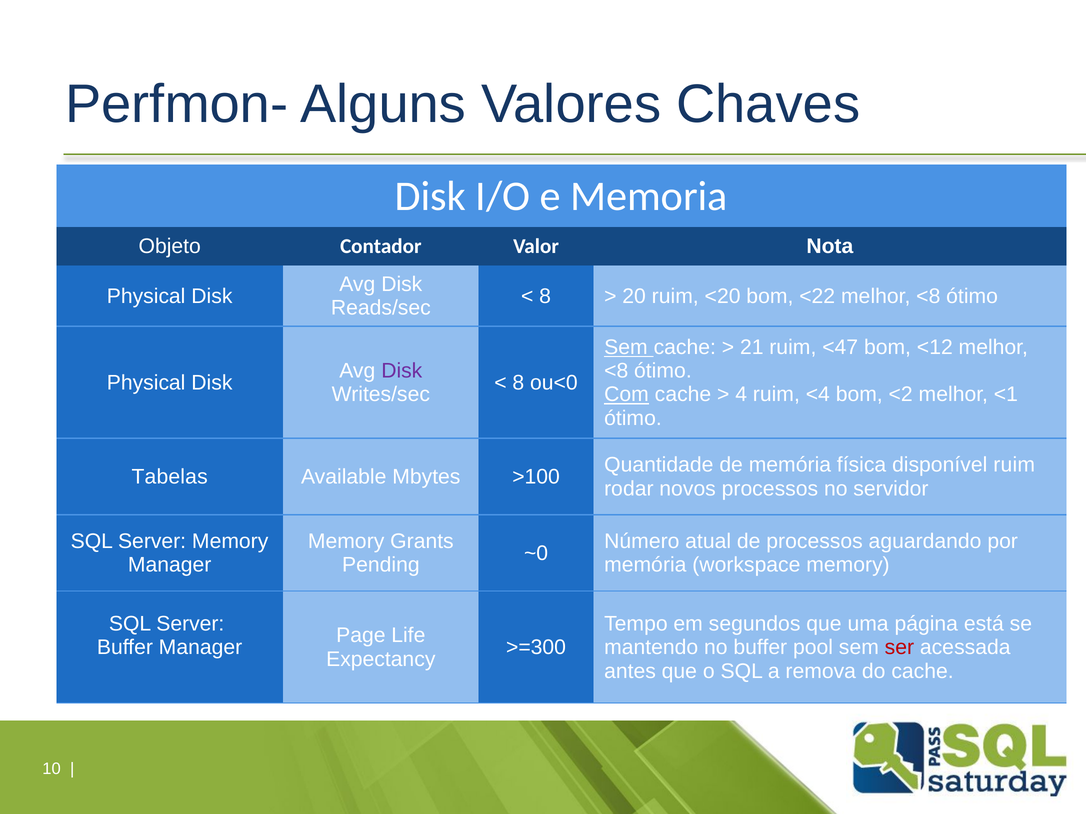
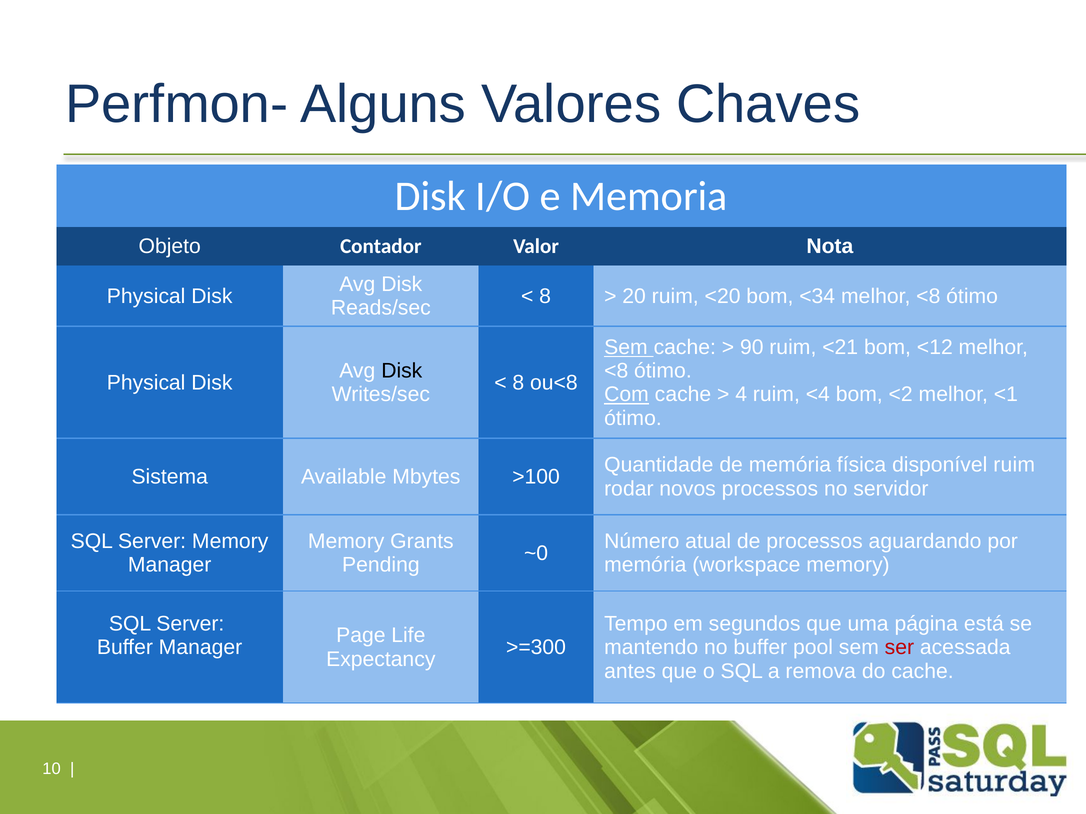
<22: <22 -> <34 (817, 296)
21: 21 -> 90 (752, 347)
<47: <47 -> <21 (840, 347)
Disk colour: purple -> black (402, 371)
ou<0: ou<0 -> ou<8 (554, 383)
Tabelas: Tabelas -> Sistema (170, 477)
